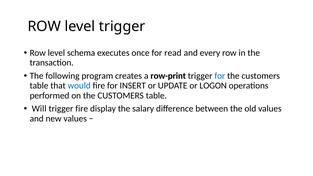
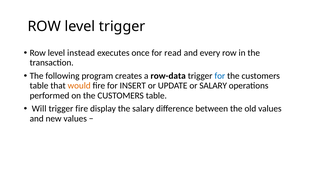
schema: schema -> instead (81, 53)
row-print: row-print -> row-data (168, 76)
would colour: blue -> orange (79, 86)
or LOGON: LOGON -> SALARY (213, 86)
